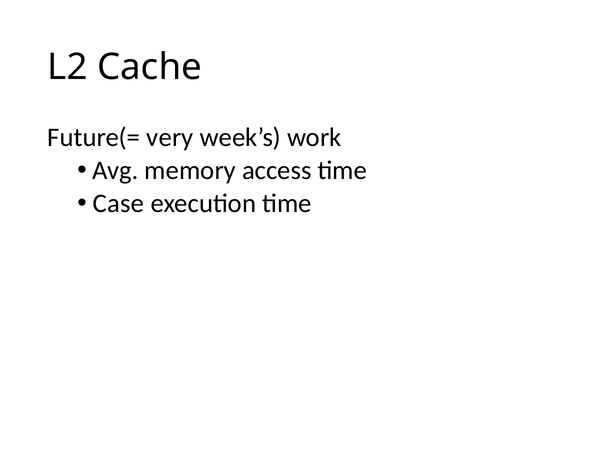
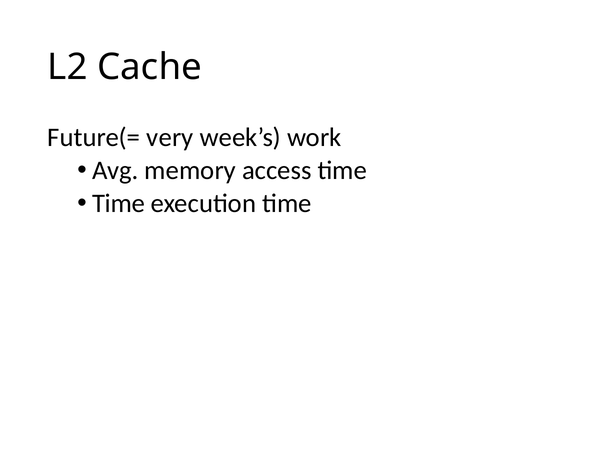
Case: Case -> Time (119, 203)
